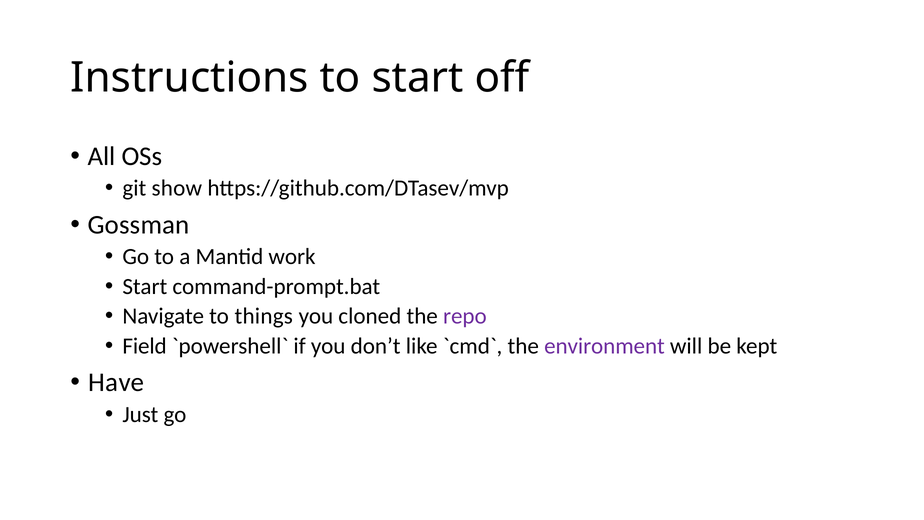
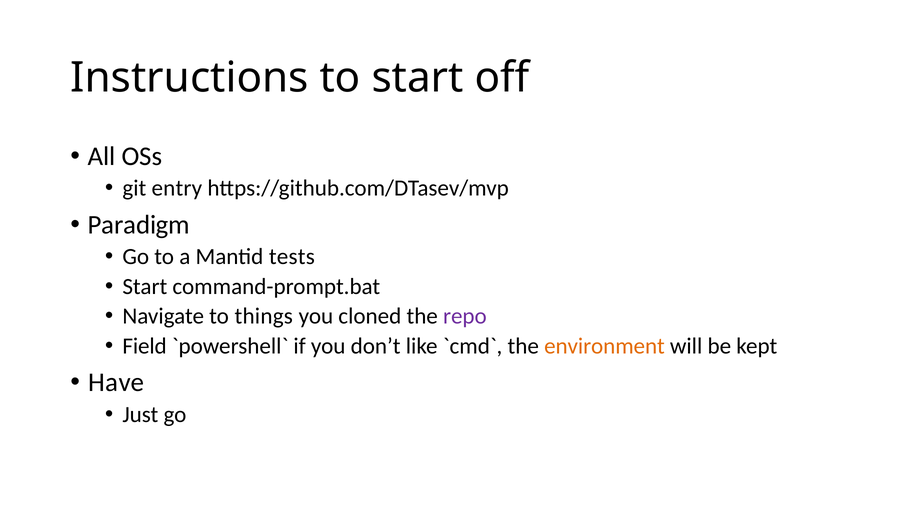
show: show -> entry (177, 188)
Gossman: Gossman -> Paradigm (139, 225)
work: work -> tests (292, 257)
environment colour: purple -> orange (604, 346)
